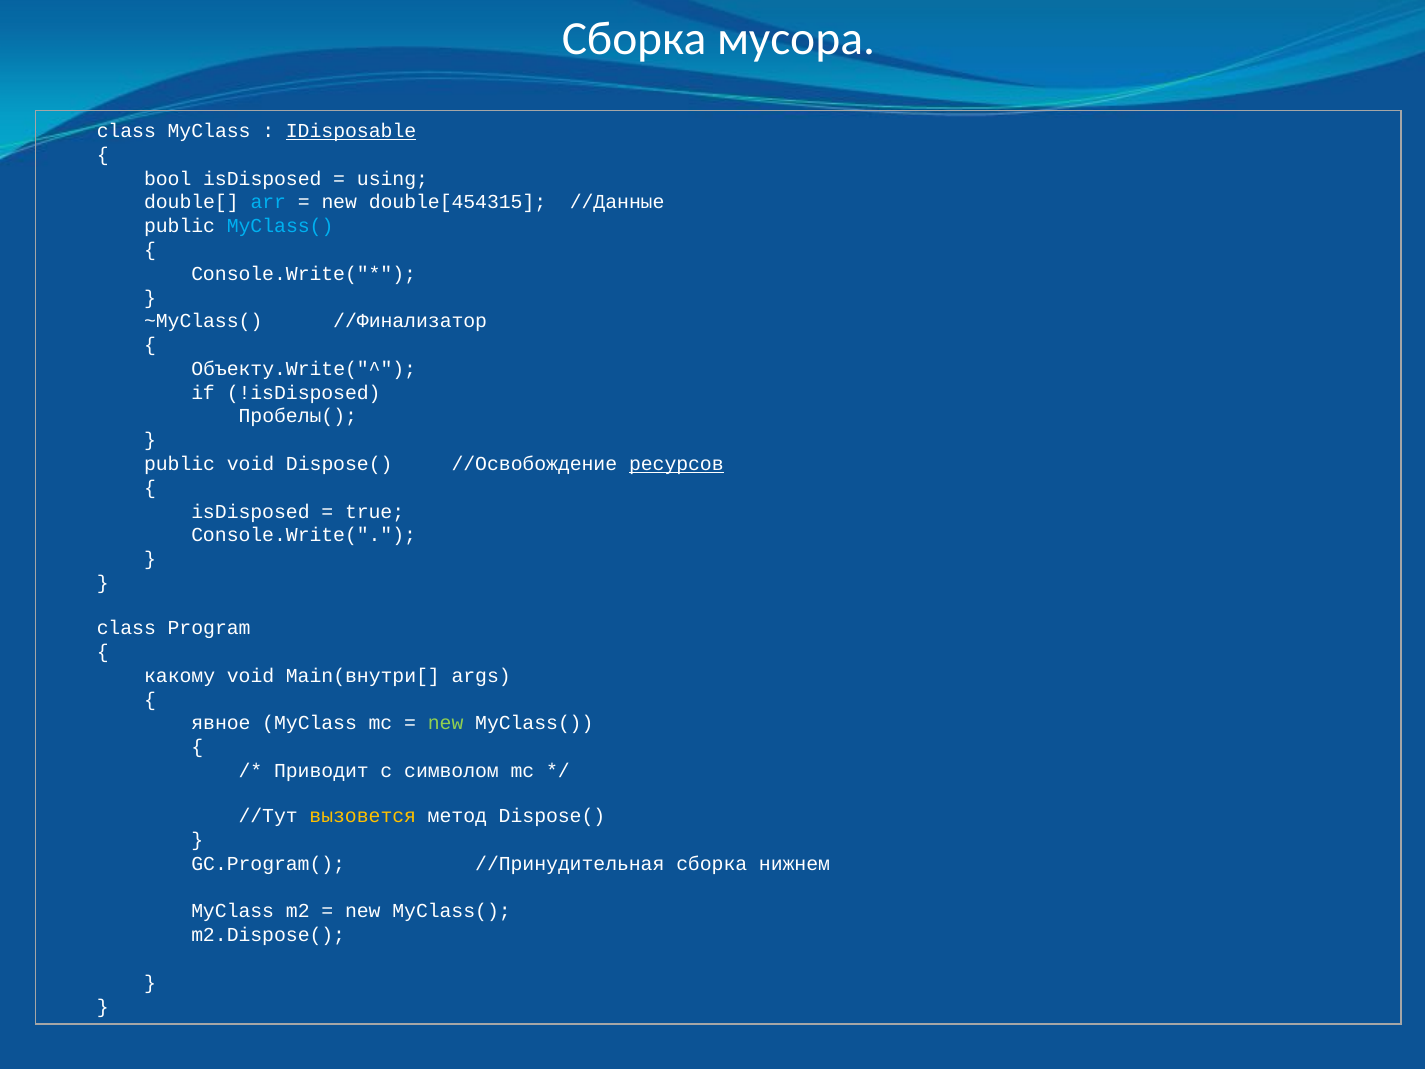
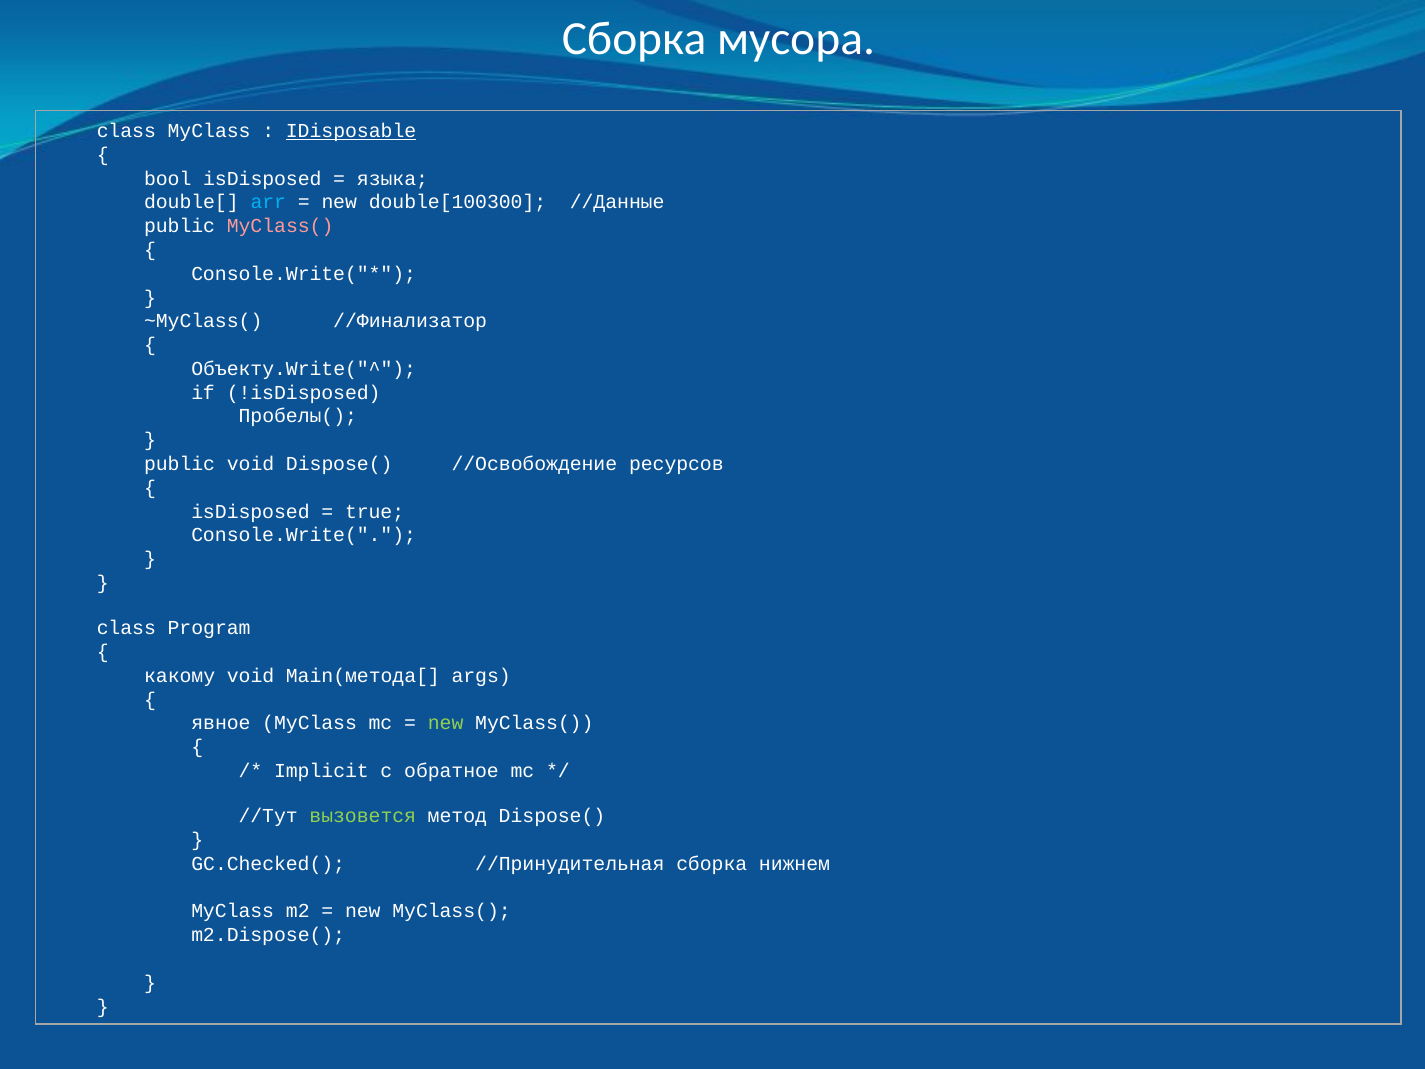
using: using -> языка (392, 178)
double[454315: double[454315 -> double[100300 (458, 202)
MyClass( colour: light blue -> pink (280, 226)
ресурсов underline: present -> none (676, 464)
Main(внутри[: Main(внутри[ -> Main(метода[ (363, 676)
Приводит: Приводит -> Implicit (321, 771)
символом: символом -> обратное (452, 771)
вызовется colour: yellow -> light green (363, 816)
GC.Program(: GC.Program( -> GC.Checked( (268, 864)
